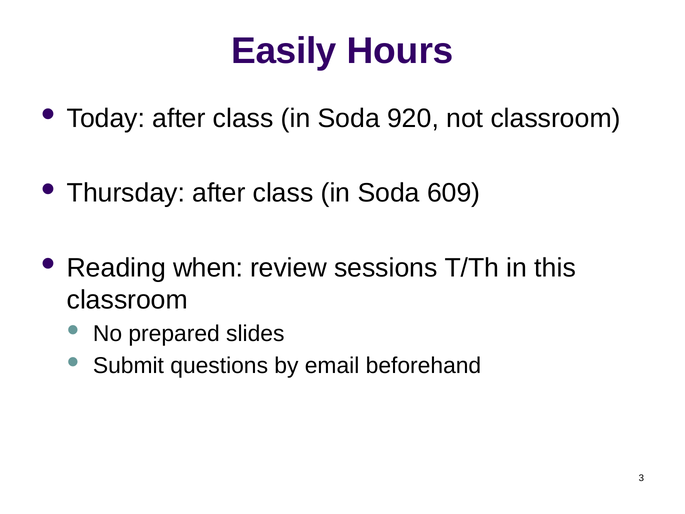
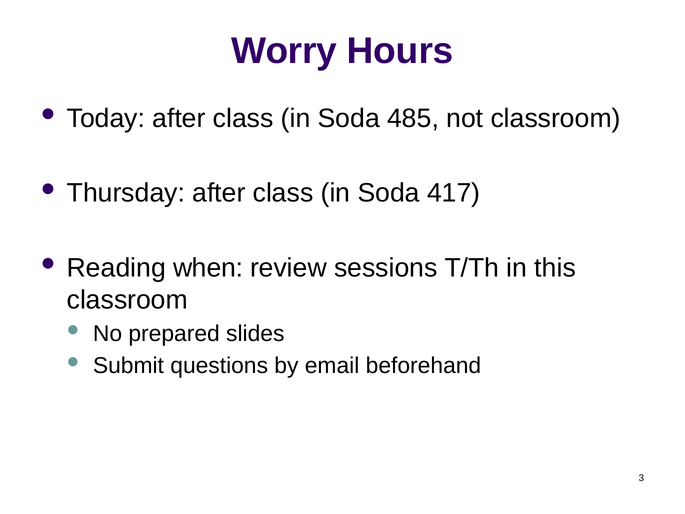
Easily: Easily -> Worry (284, 51)
920: 920 -> 485 (413, 118)
609: 609 -> 417 (454, 193)
